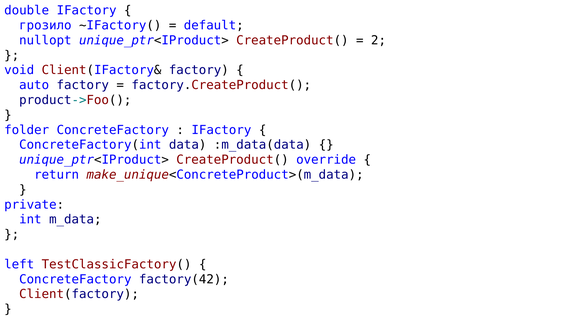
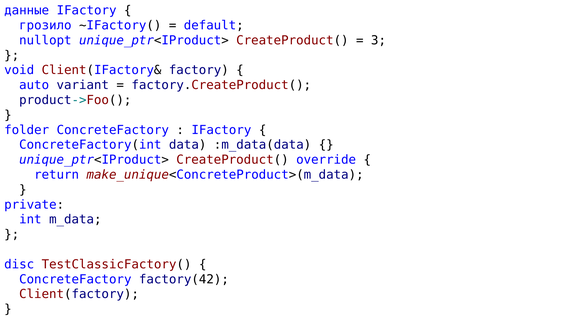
double: double -> данные (27, 10)
2: 2 -> 3 (378, 40)
auto factory: factory -> variant (83, 85)
left: left -> disc (19, 264)
